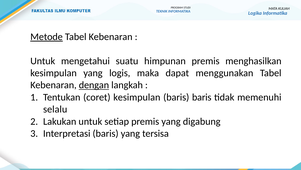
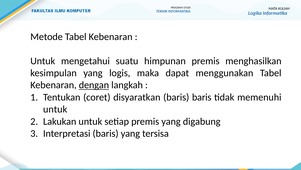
Metode underline: present -> none (47, 37)
coret kesimpulan: kesimpulan -> disyaratkan (137, 97)
selalu: selalu -> untuk (55, 109)
